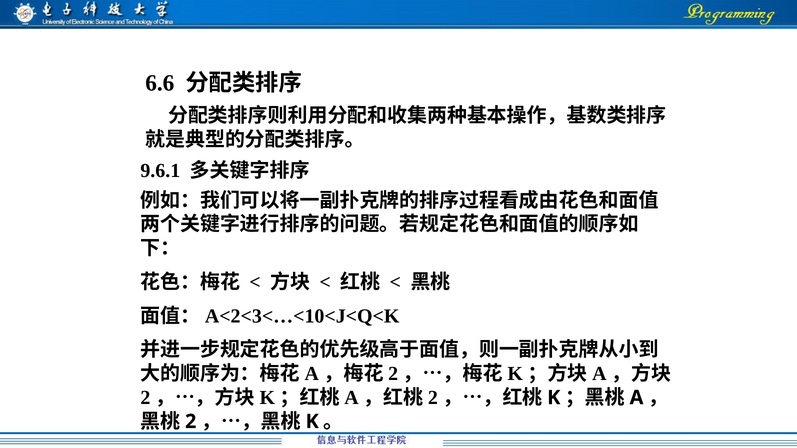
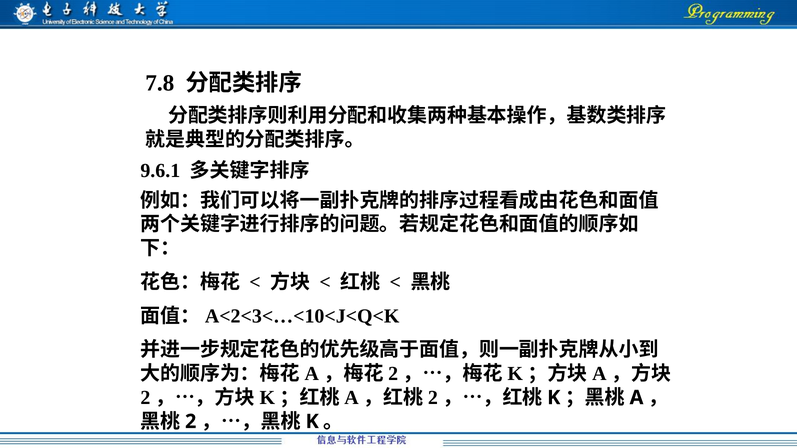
6.6: 6.6 -> 7.8 (160, 83)
